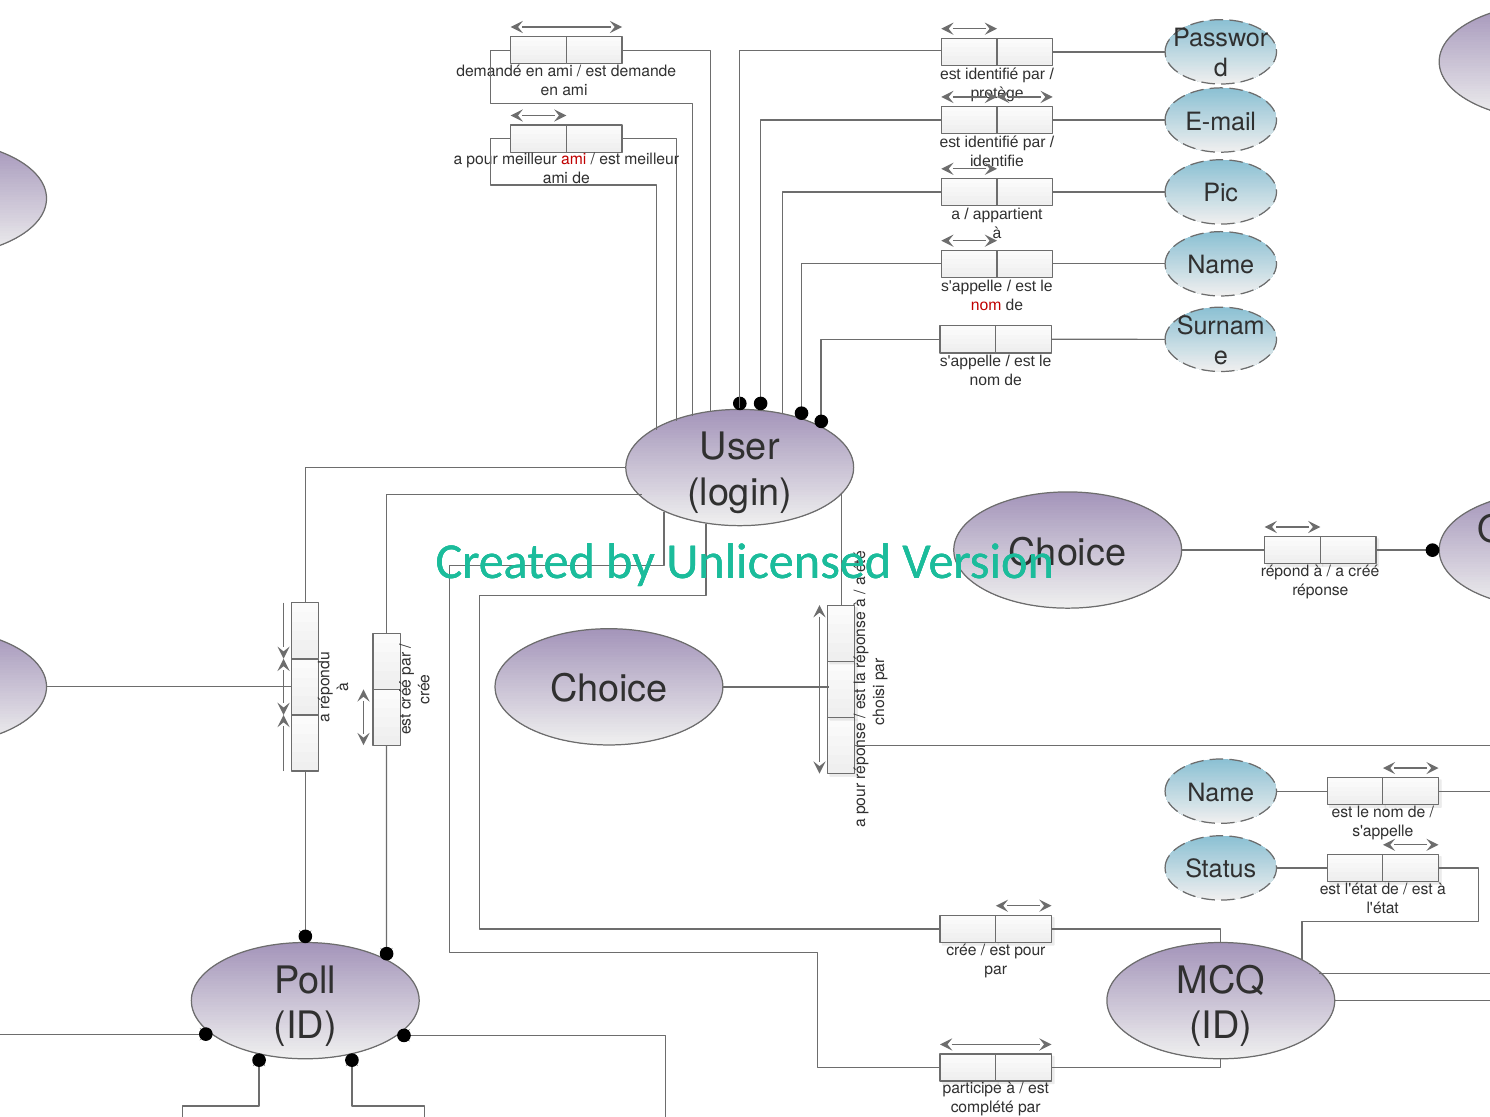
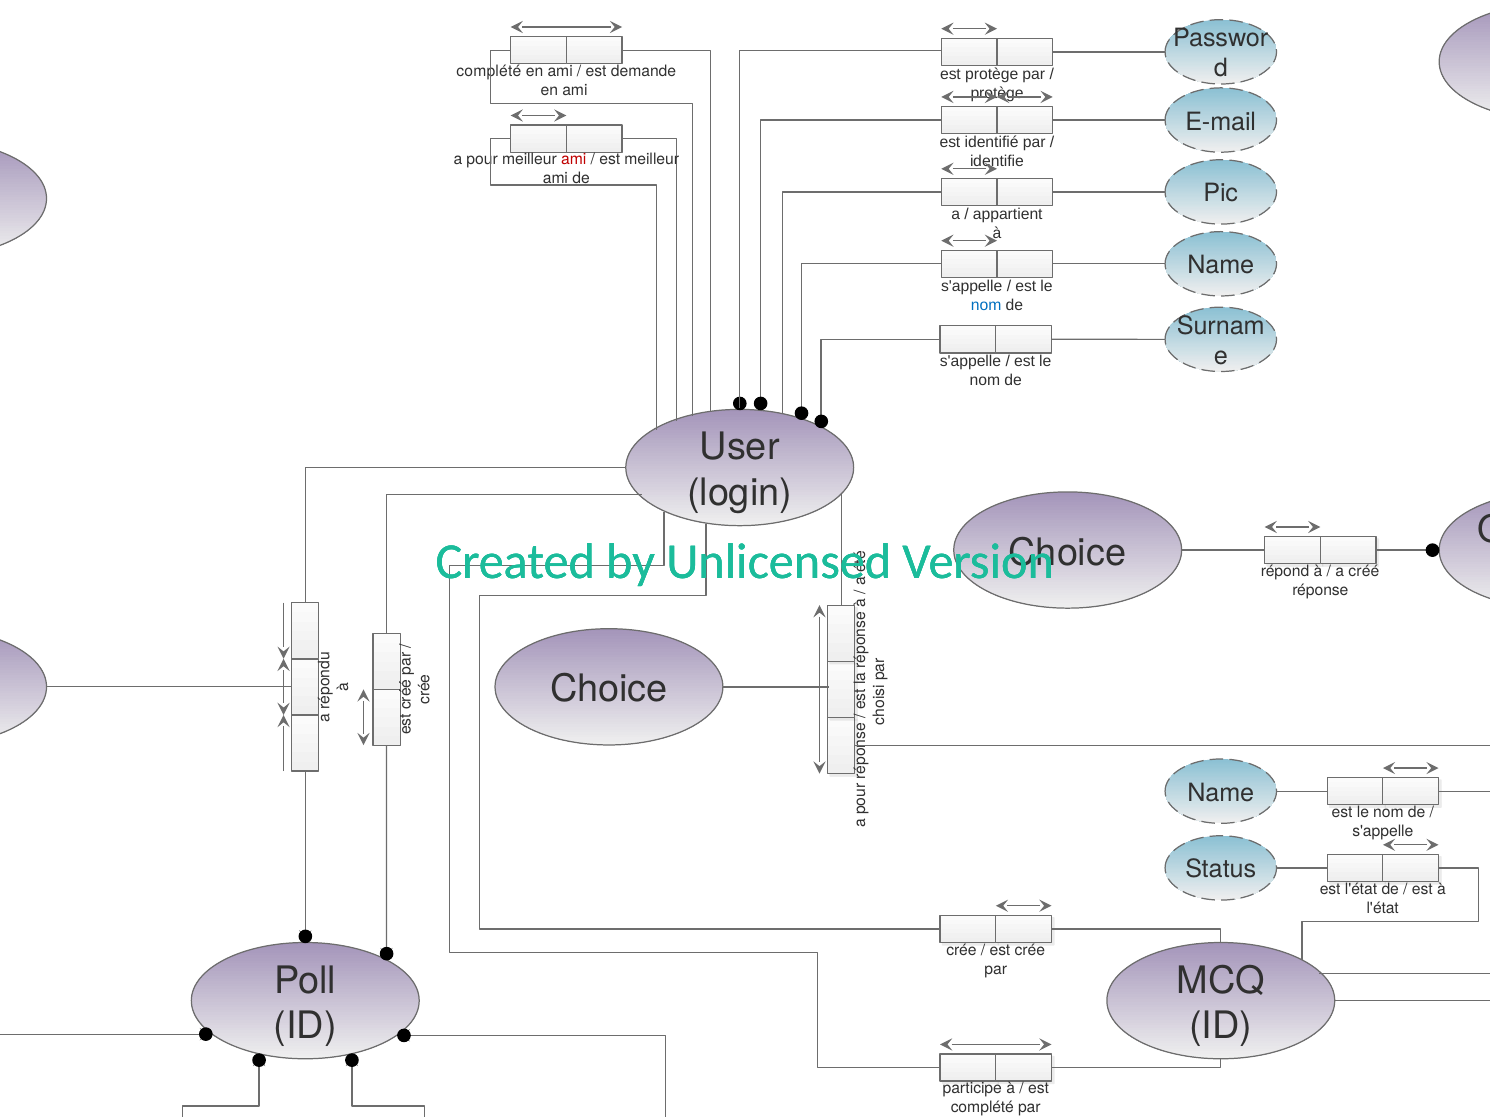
demandé: demandé -> complété (489, 71)
identifié: identifié -> protège (992, 74)
nom colour: red -> blue (986, 305)
est pour: pour -> crée (1030, 950)
